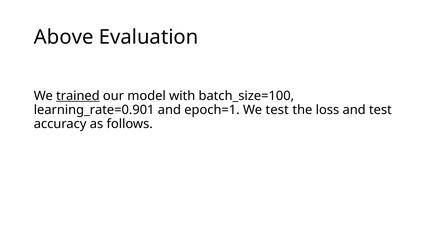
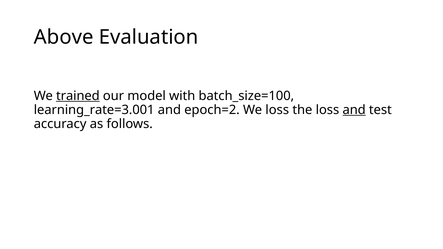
learning_rate=0.901: learning_rate=0.901 -> learning_rate=3.001 (94, 110)
epoch=1: epoch=1 -> epoch=2 (212, 110)
We test: test -> loss (277, 110)
and underline: none -> present (354, 110)
